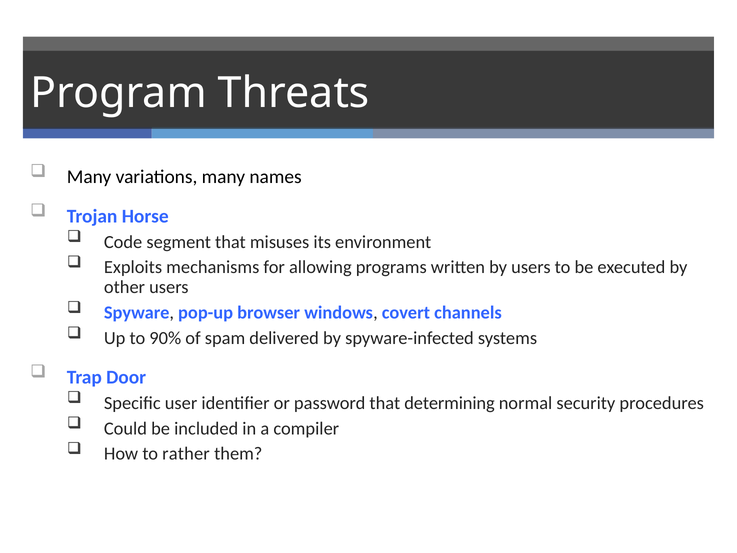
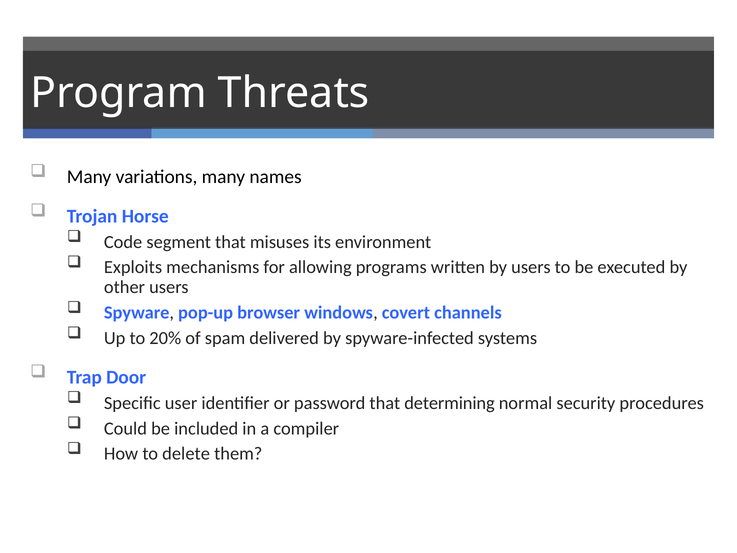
90%: 90% -> 20% (165, 338)
rather: rather -> delete (186, 454)
